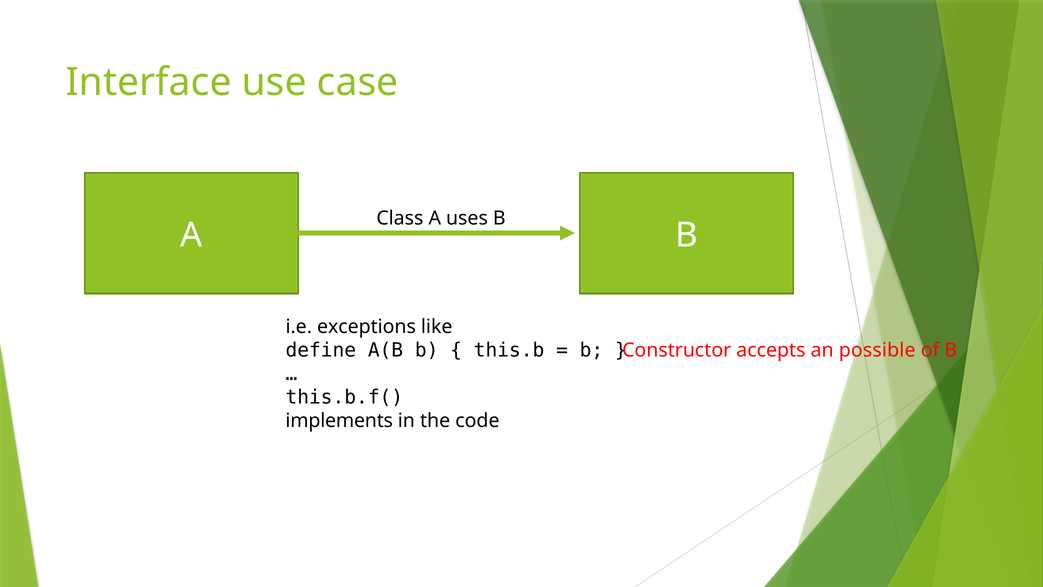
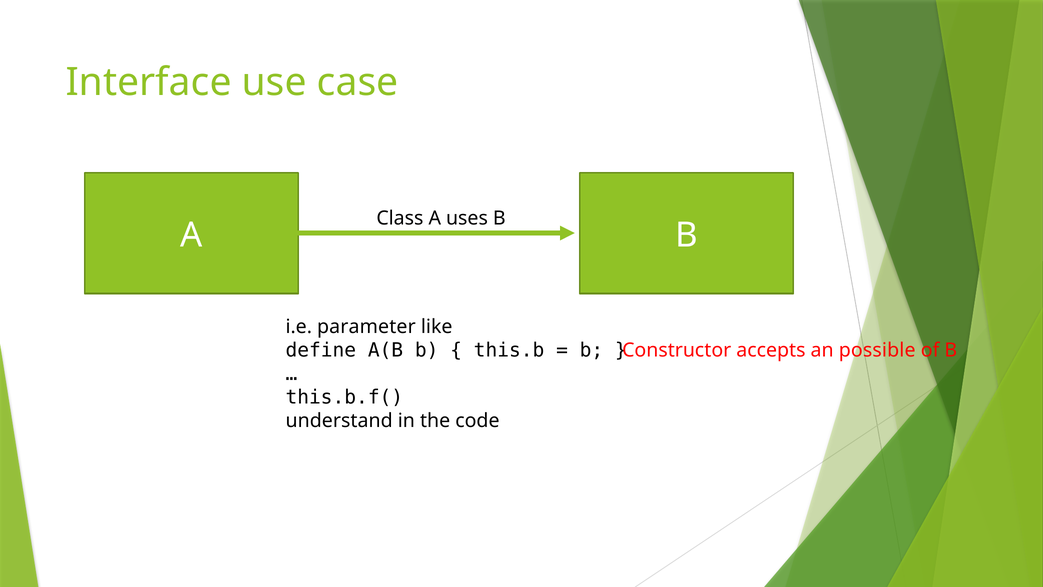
exceptions: exceptions -> parameter (366, 327)
implements: implements -> understand (339, 421)
